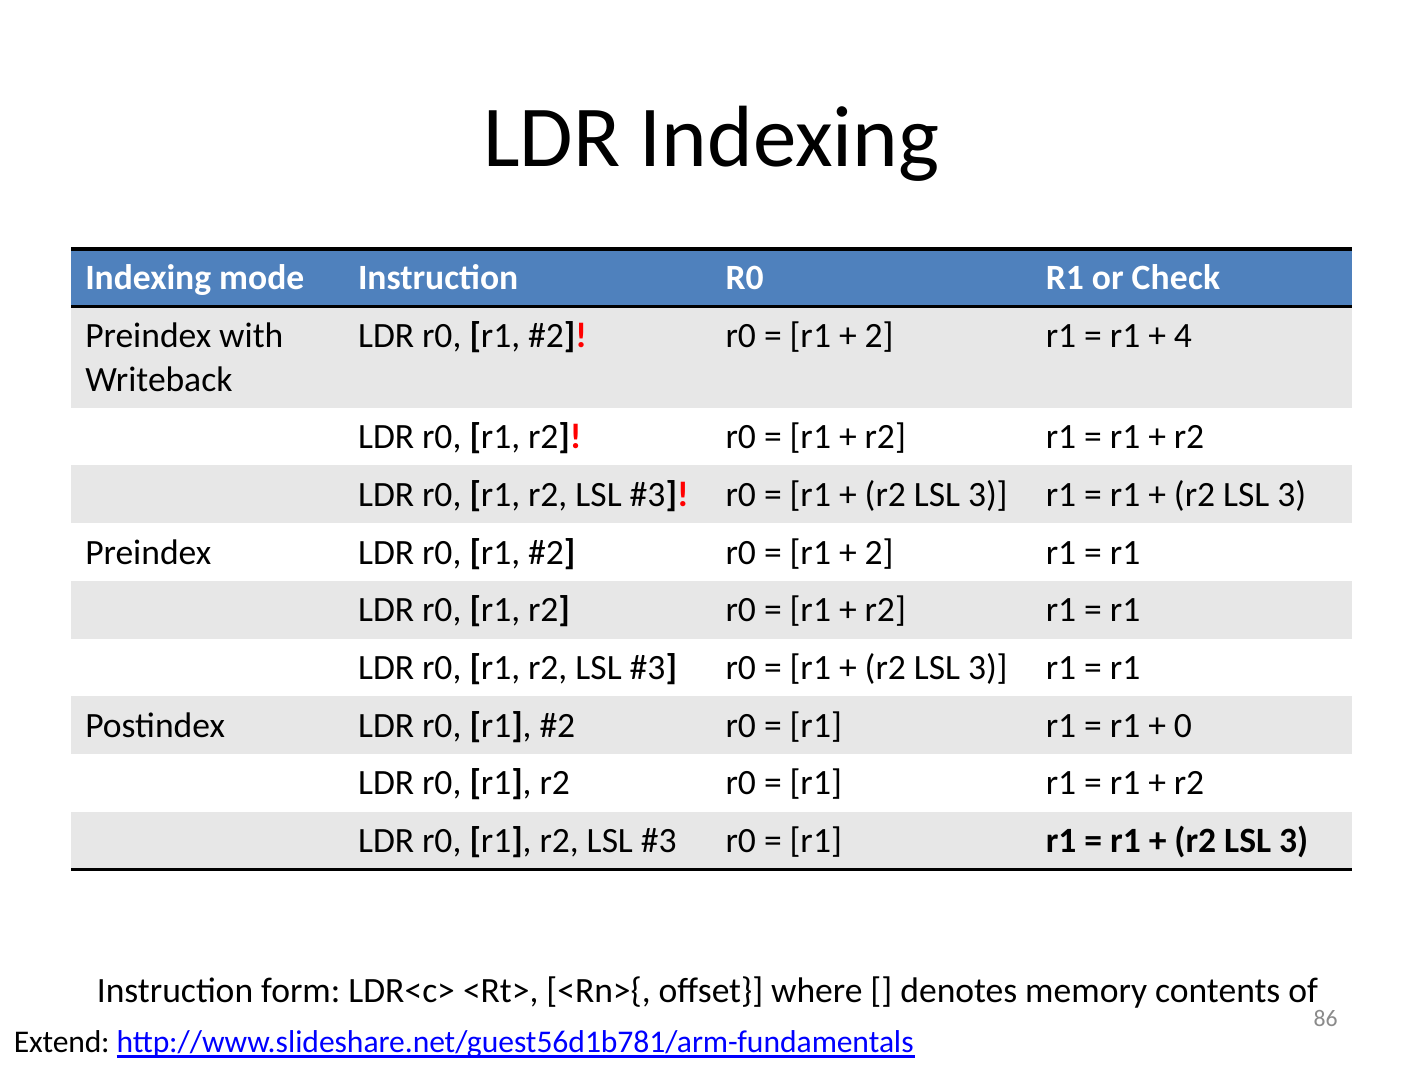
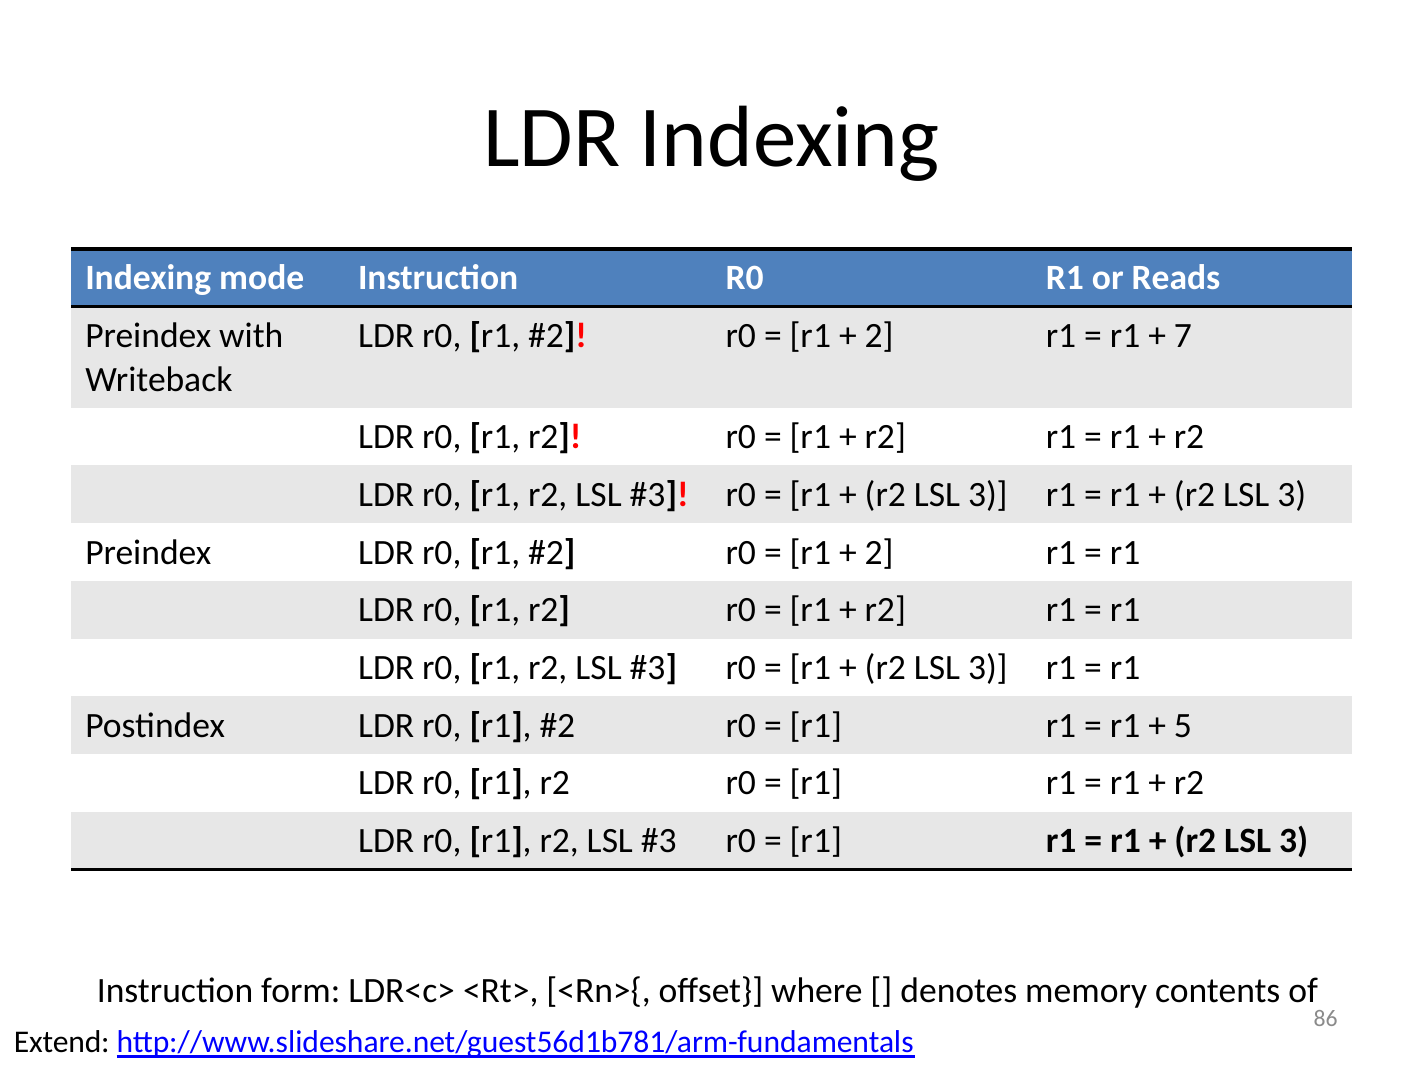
Check: Check -> Reads (1176, 278)
4: 4 -> 7 (1183, 336)
0: 0 -> 5 (1183, 726)
